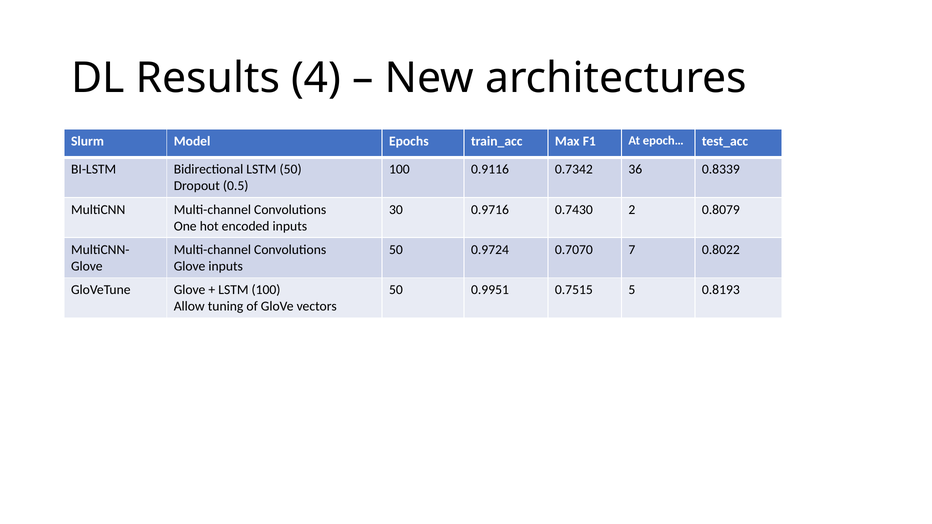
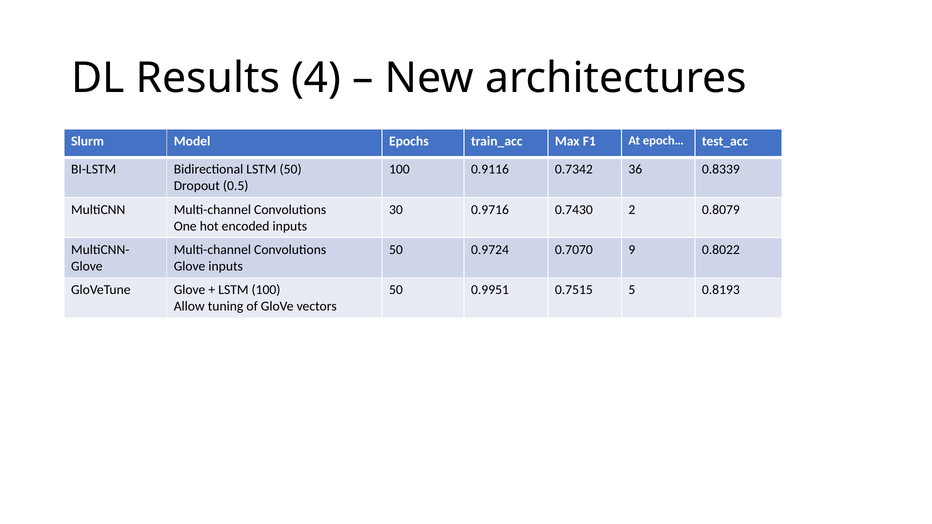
7: 7 -> 9 (632, 250)
